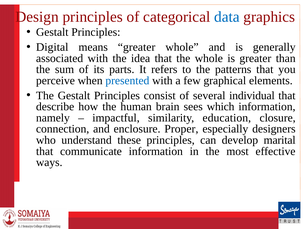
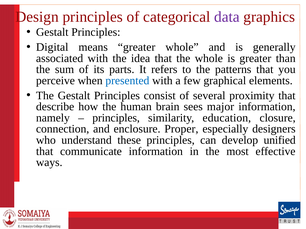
data colour: blue -> purple (227, 17)
individual: individual -> proximity (252, 96)
which: which -> major (221, 107)
impactful: impactful -> principles (116, 118)
marital: marital -> unified (280, 140)
